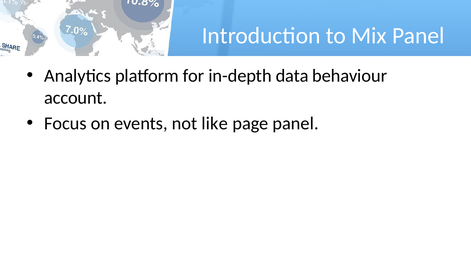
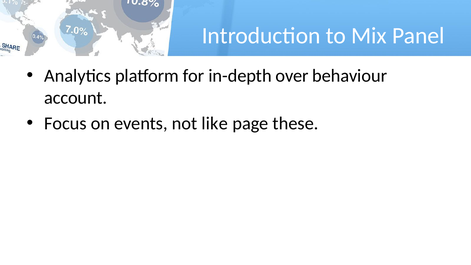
data: data -> over (292, 76)
page panel: panel -> these (296, 123)
